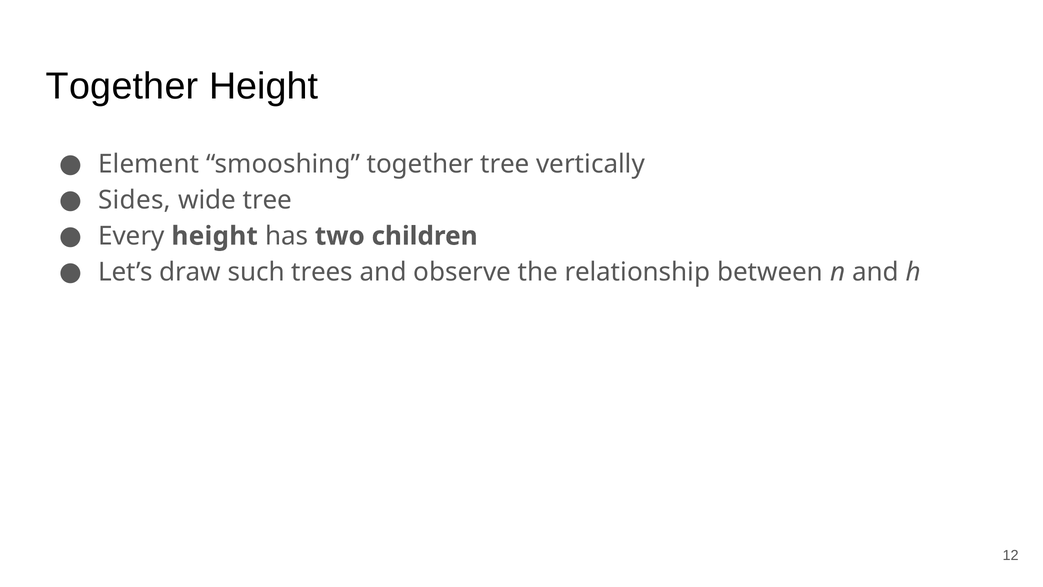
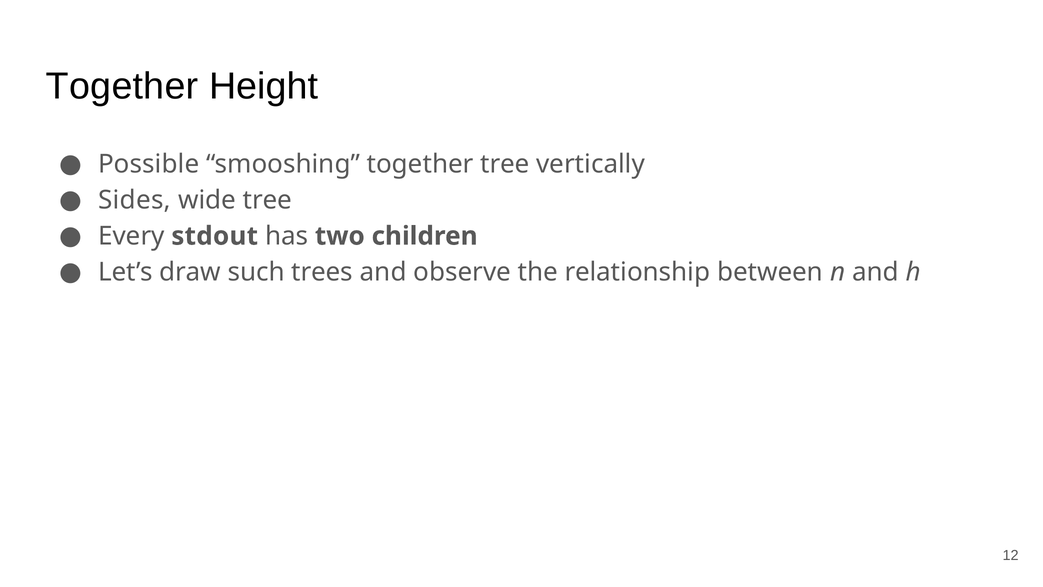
Element: Element -> Possible (149, 164)
Every height: height -> stdout (215, 236)
